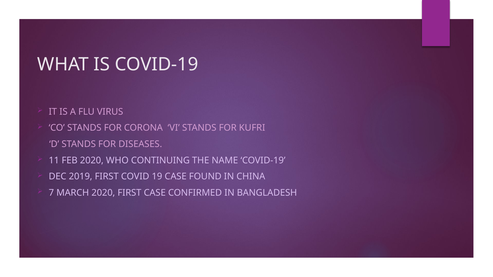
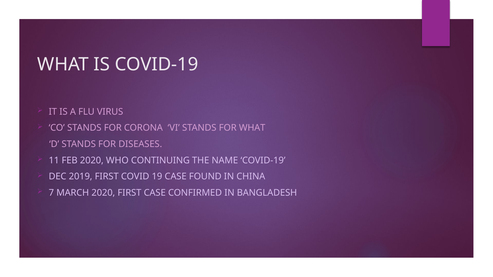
FOR KUFRI: KUFRI -> WHAT (252, 128)
